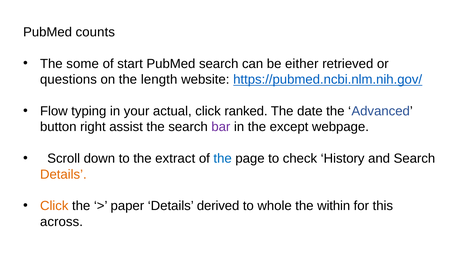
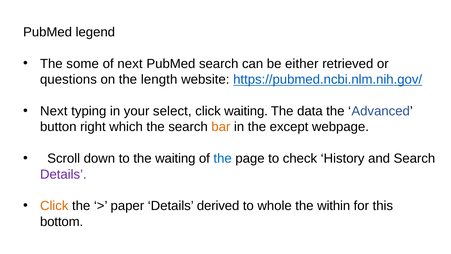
counts: counts -> legend (95, 32)
of start: start -> next (130, 64)
Flow: Flow -> Next (54, 111)
actual: actual -> select (172, 111)
click ranked: ranked -> waiting (246, 111)
date: date -> data (310, 111)
assist: assist -> which (126, 127)
bar colour: purple -> orange (221, 127)
the extract: extract -> waiting (175, 158)
Details colour: orange -> purple (63, 174)
across: across -> bottom (62, 222)
